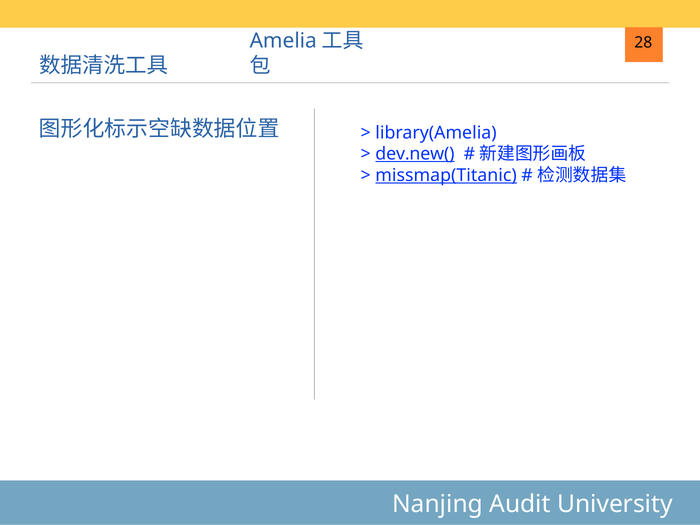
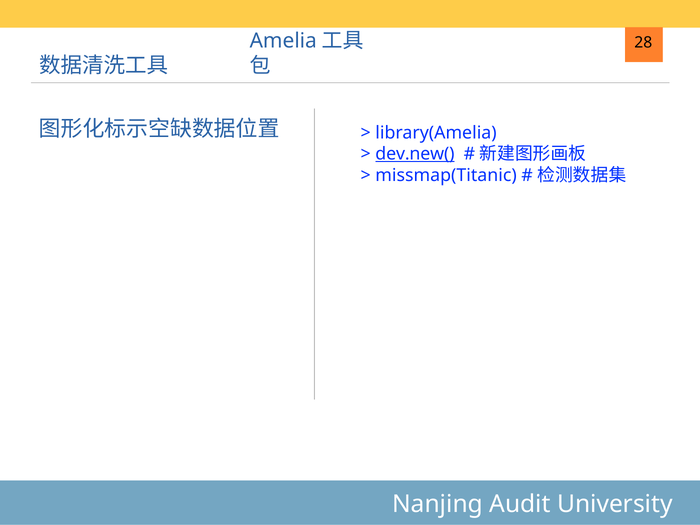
missmap(Titanic underline: present -> none (446, 175)
